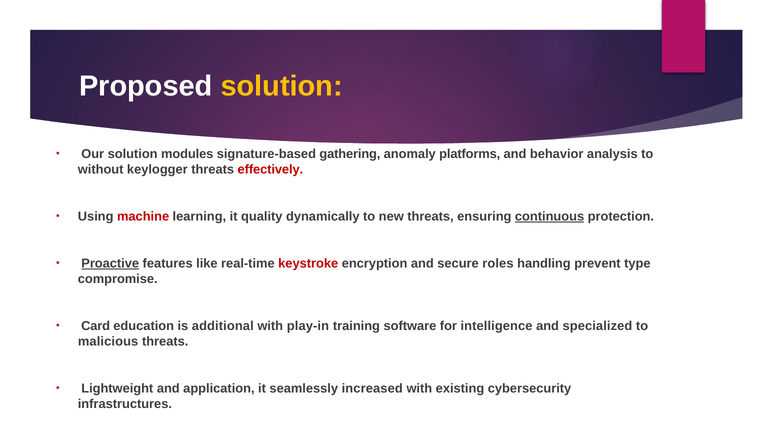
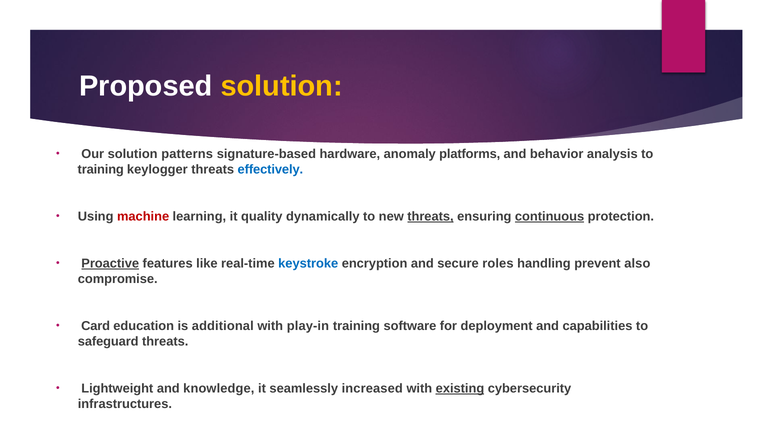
modules: modules -> patterns (187, 154)
gathering: gathering -> hardware (350, 154)
without: without -> training (101, 169)
effectively colour: red -> blue (270, 169)
threats underline: none -> present (430, 216)
keystroke colour: red -> blue (308, 263)
type: type -> also (637, 263)
for intelligence: intelligence -> deployment (497, 326)
specialized: specialized -> capabilities (597, 326)
malicious: malicious -> safeguard (108, 341)
application: application -> knowledge (219, 388)
existing underline: none -> present (460, 388)
